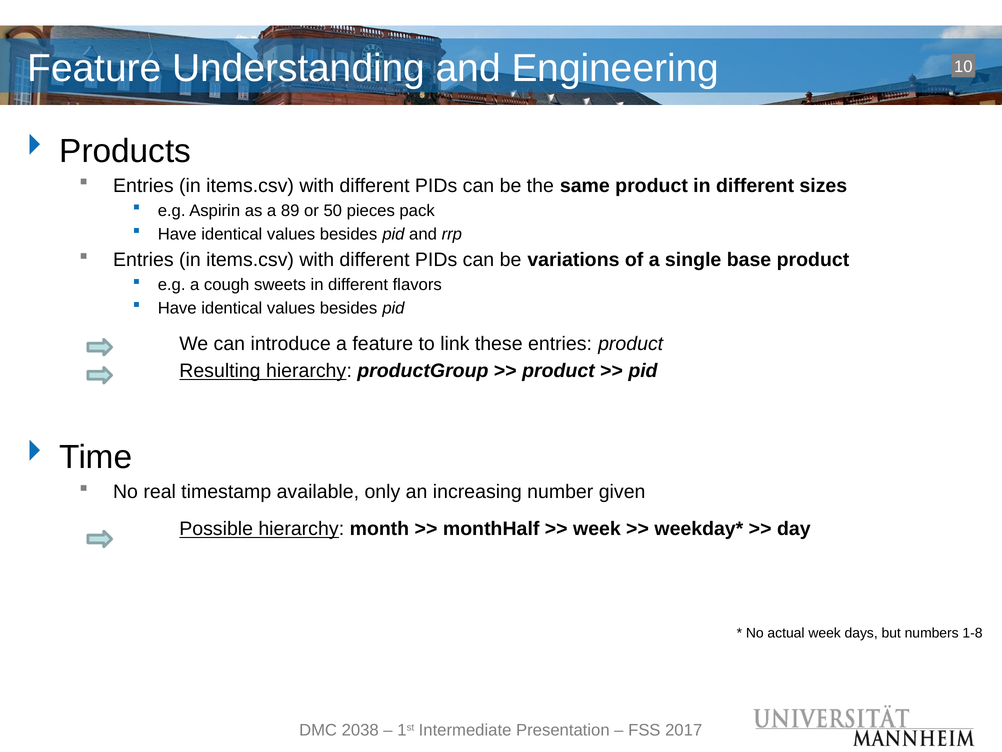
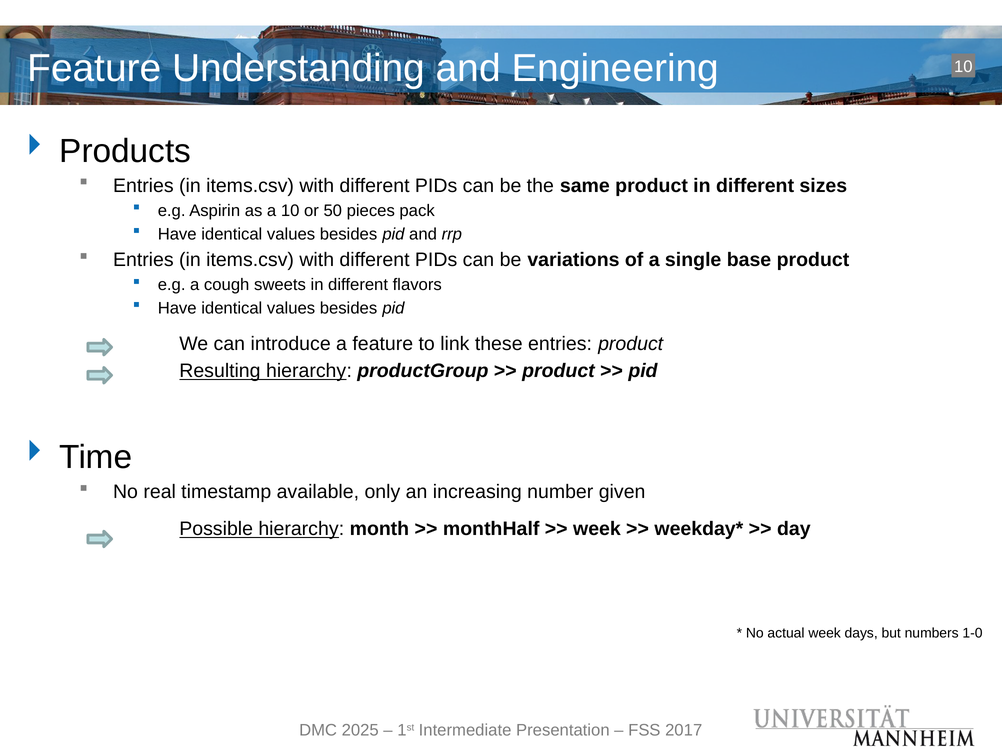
a 89: 89 -> 10 (290, 210)
1-8: 1-8 -> 1-0 (972, 633)
2038: 2038 -> 2025 (360, 730)
